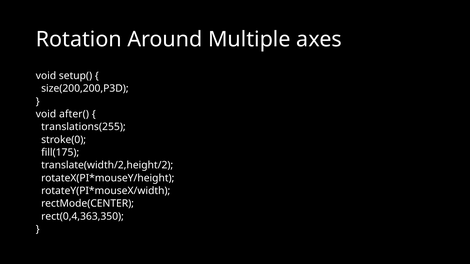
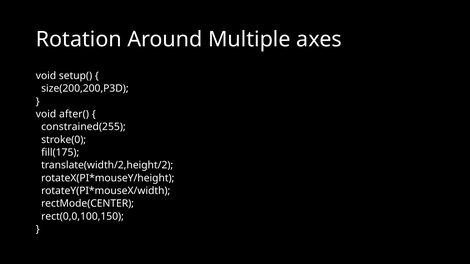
translations(255: translations(255 -> constrained(255 (83, 127)
rect(0,4,363,350: rect(0,4,363,350 -> rect(0,0,100,150 (83, 217)
